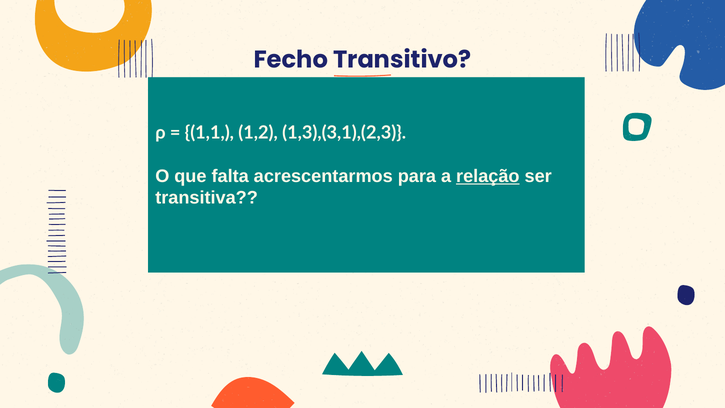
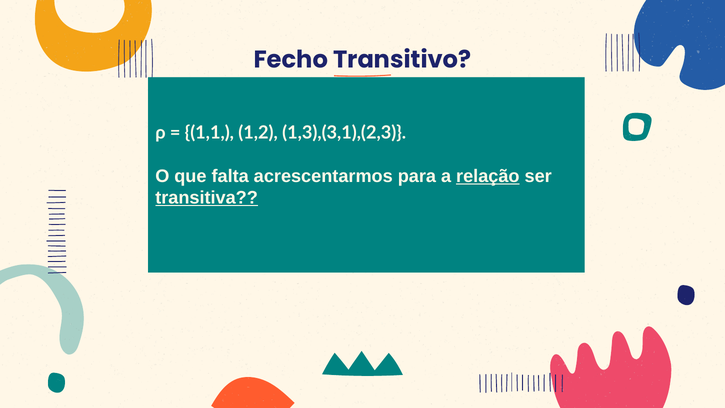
transitiva underline: none -> present (207, 198)
